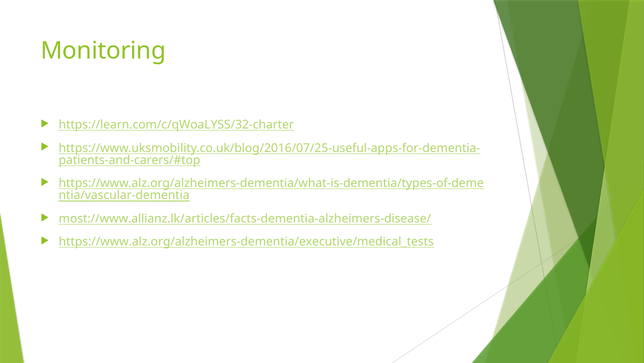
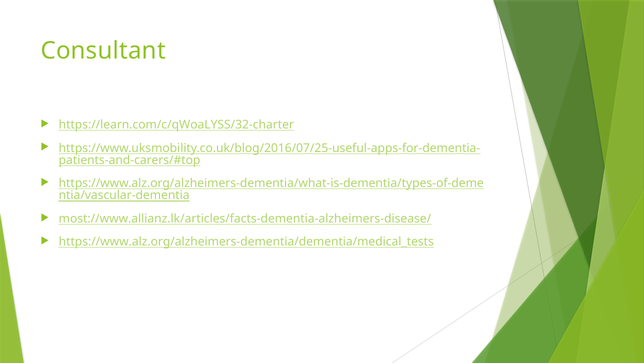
Monitoring: Monitoring -> Consultant (103, 51)
https://www.alz.org/alzheimers-dementia/executive/medical_tests: https://www.alz.org/alzheimers-dementia/executive/medical_tests -> https://www.alz.org/alzheimers-dementia/dementia/medical_tests (246, 241)
